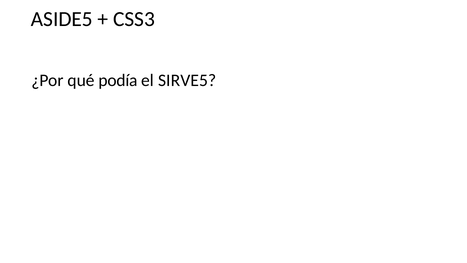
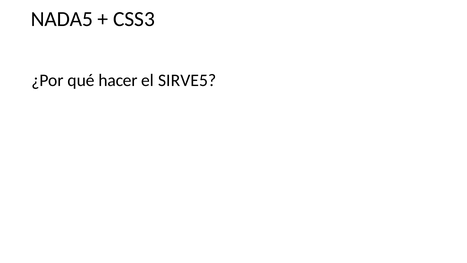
ASIDE5: ASIDE5 -> NADA5 (62, 19)
podía: podía -> hacer (118, 80)
